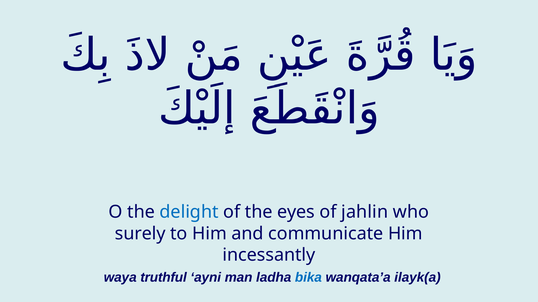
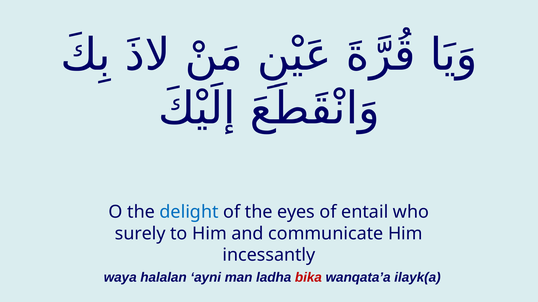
jahlin: jahlin -> entail (365, 212)
truthful: truthful -> halalan (164, 278)
bika colour: blue -> red (308, 278)
